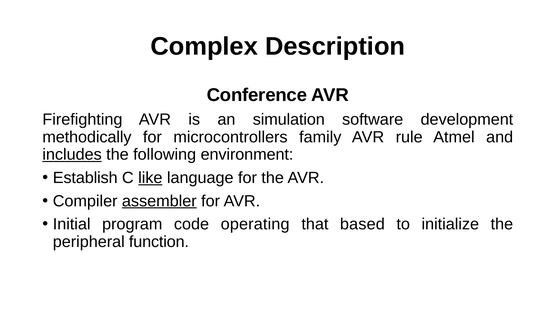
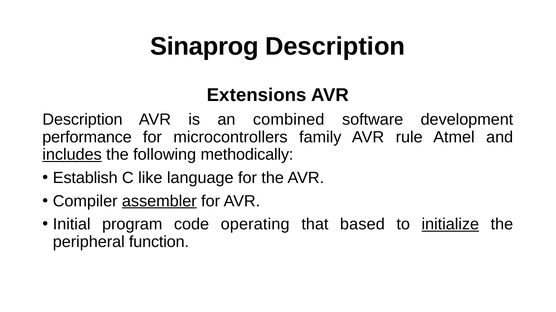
Complex: Complex -> Sinaprog (204, 47)
Conference: Conference -> Extensions (257, 95)
Firefighting: Firefighting -> Description (82, 120)
simulation: simulation -> combined (289, 120)
methodically: methodically -> performance (87, 137)
environment: environment -> methodically (247, 155)
like underline: present -> none (150, 178)
initialize underline: none -> present (450, 225)
